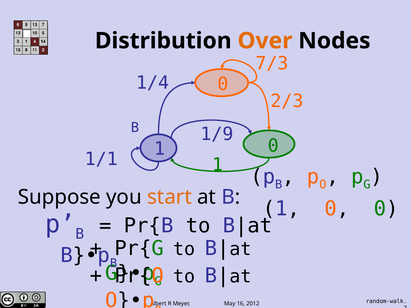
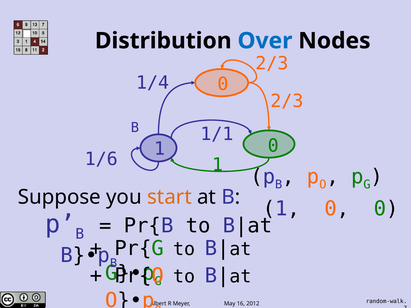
Over colour: orange -> blue (265, 41)
7/3: 7/3 -> 2/3 (272, 64)
1/9: 1/9 -> 1/1 (217, 134)
1/1: 1/1 -> 1/6 (101, 159)
